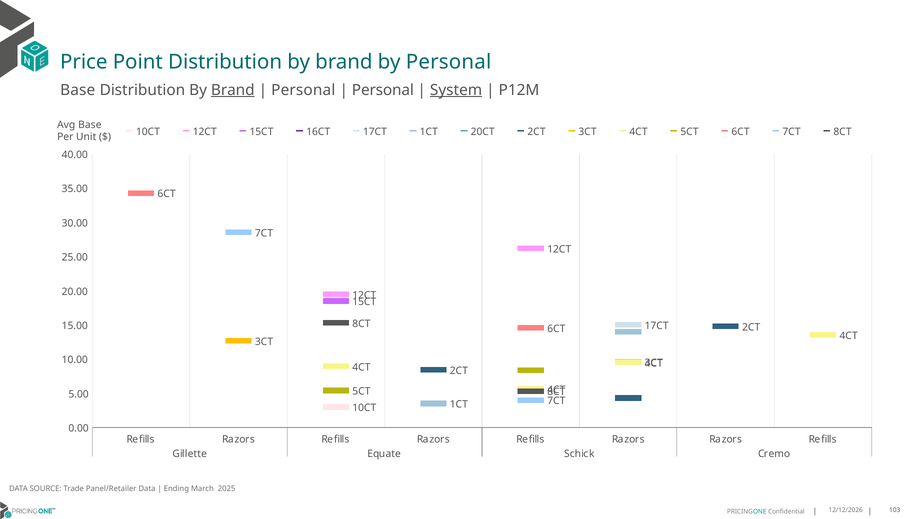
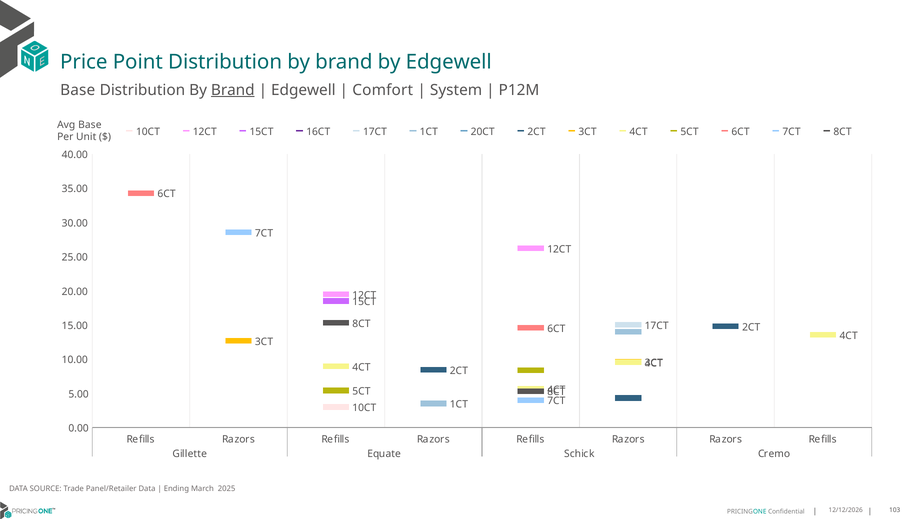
by Personal: Personal -> Edgewell (449, 62)
Personal: Personal -> Edgewell (303, 90)
Personal: Personal -> Comfort (383, 90)
System underline: present -> none (456, 90)
